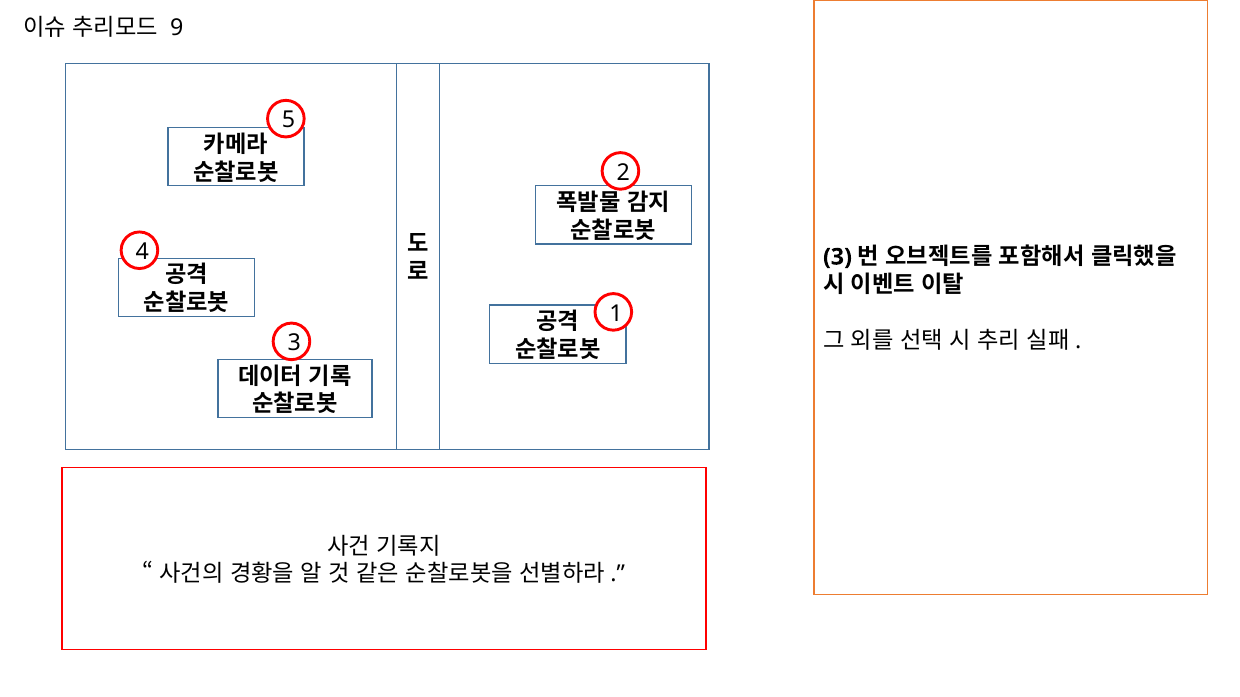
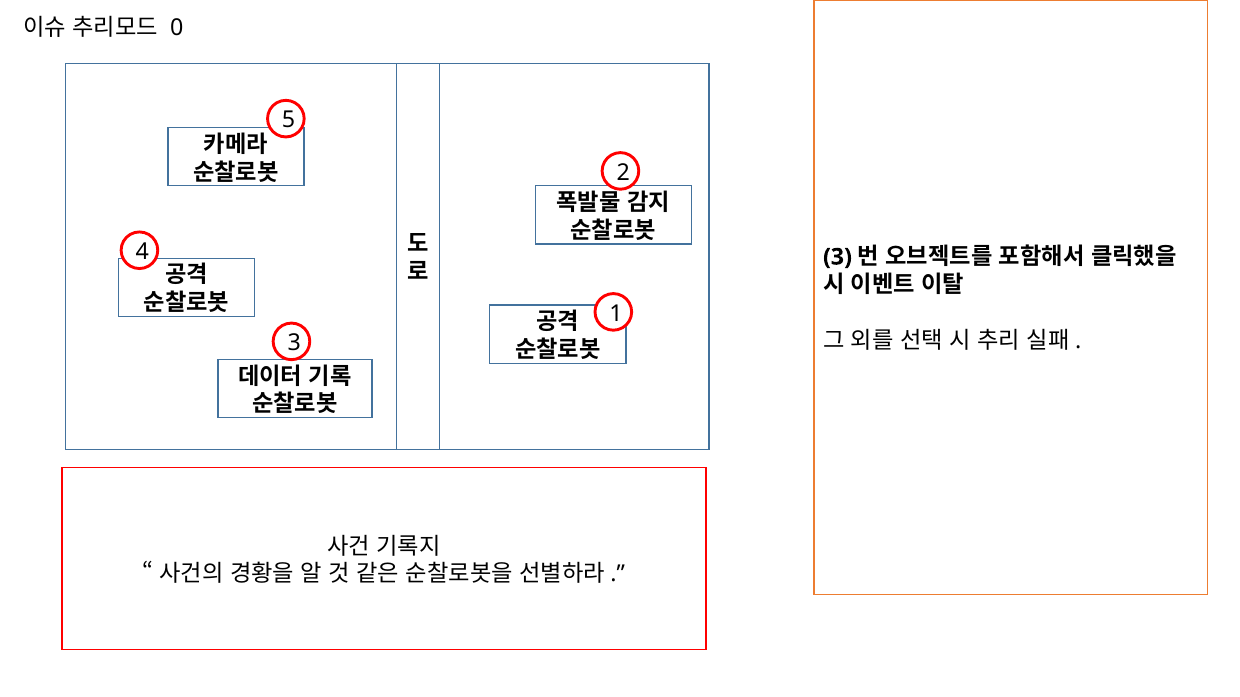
9: 9 -> 0 (177, 28)
